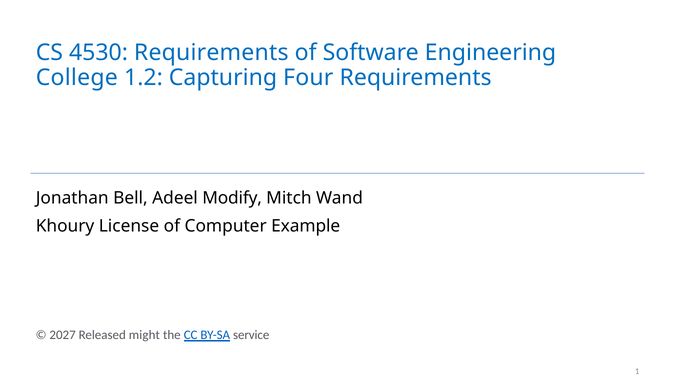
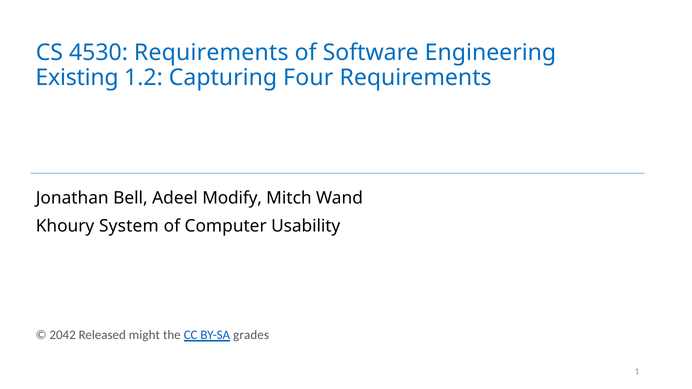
College: College -> Existing (77, 78)
License: License -> System (129, 226)
Example: Example -> Usability (306, 226)
2027: 2027 -> 2042 (63, 335)
service: service -> grades (251, 335)
